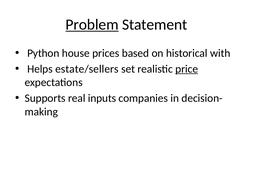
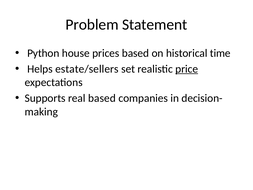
Problem underline: present -> none (92, 24)
with: with -> time (220, 53)
real inputs: inputs -> based (102, 98)
